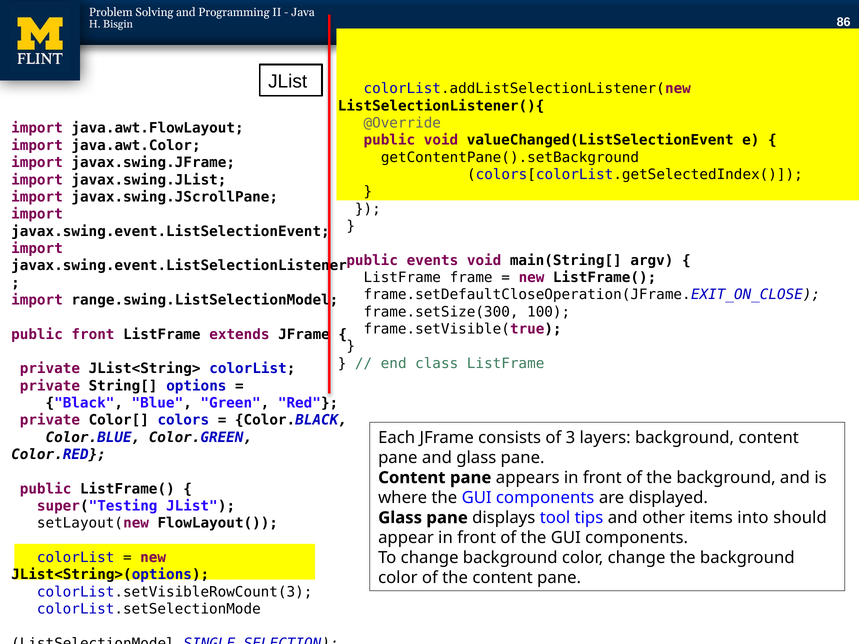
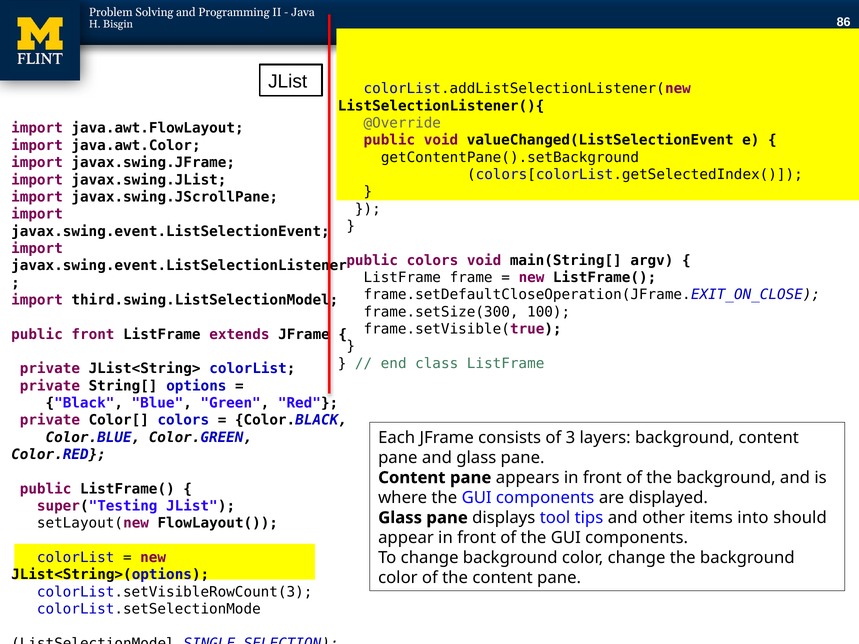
public events: events -> colors (432, 260)
range.swing.ListSelectionModel: range.swing.ListSelectionModel -> third.swing.ListSelectionModel (205, 300)
